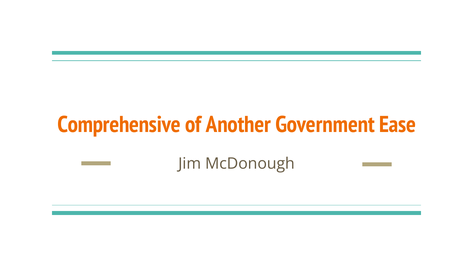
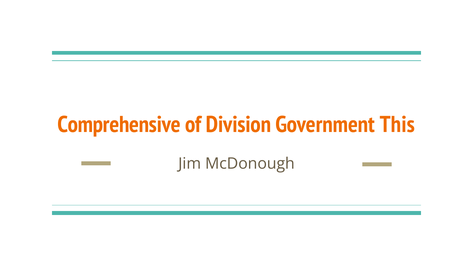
Another: Another -> Division (238, 125)
Ease: Ease -> This (397, 125)
